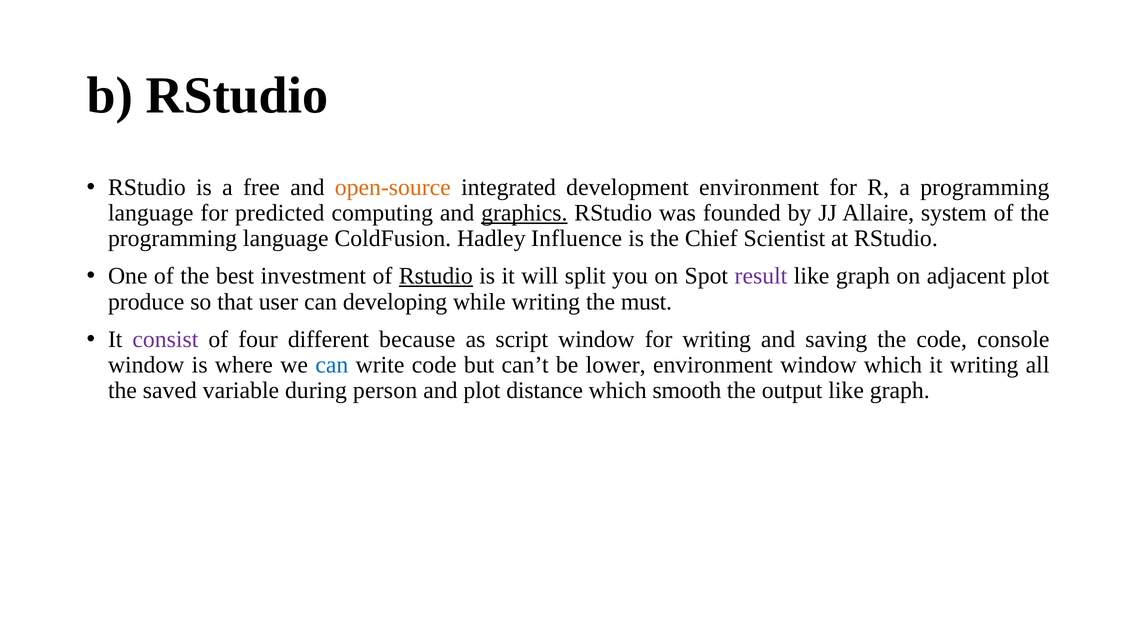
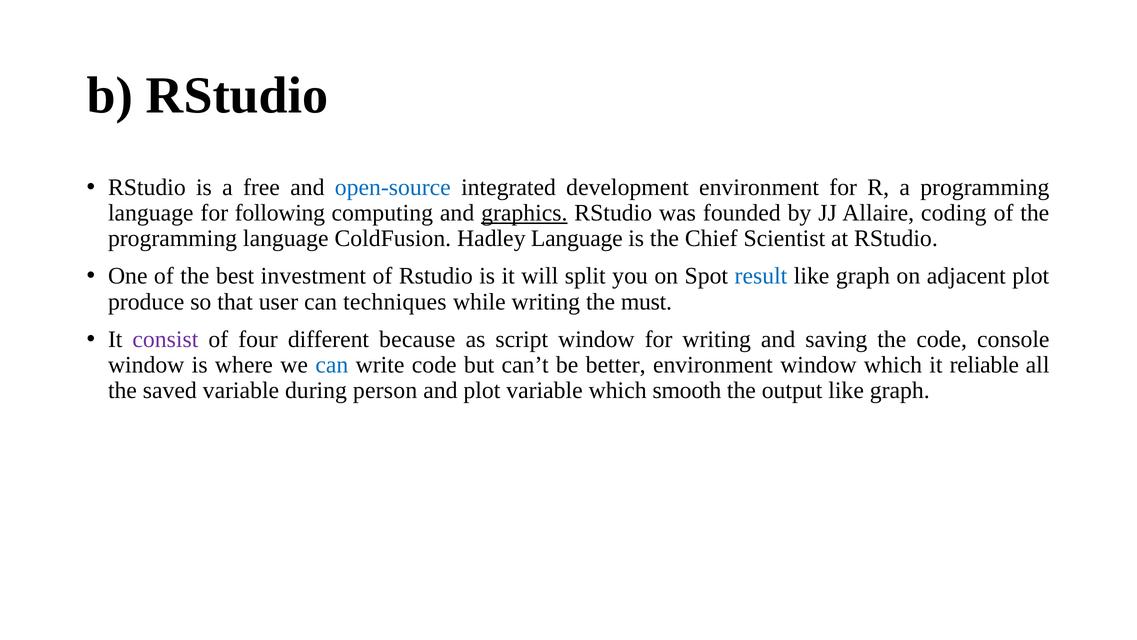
open-source colour: orange -> blue (393, 187)
predicted: predicted -> following (280, 213)
system: system -> coding (954, 213)
Hadley Influence: Influence -> Language (577, 238)
Rstudio underline: present -> none (436, 276)
result colour: purple -> blue (761, 276)
developing: developing -> techniques (395, 302)
lower: lower -> better (616, 365)
it writing: writing -> reliable (984, 365)
plot distance: distance -> variable (544, 390)
